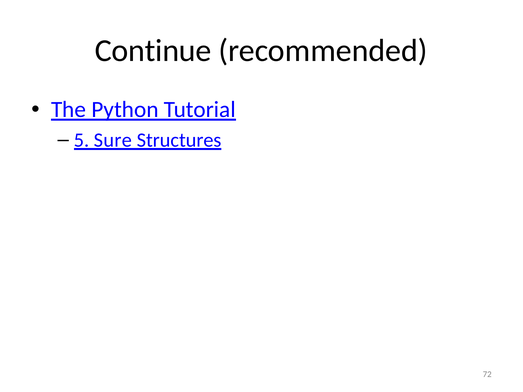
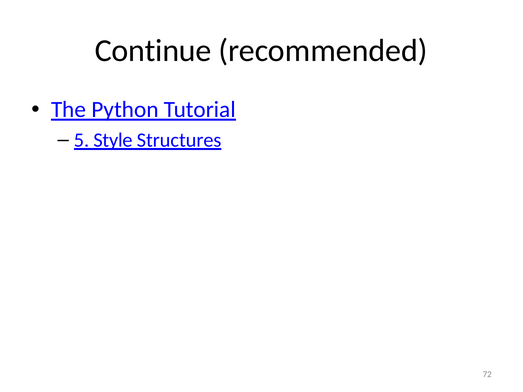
Sure: Sure -> Style (113, 140)
